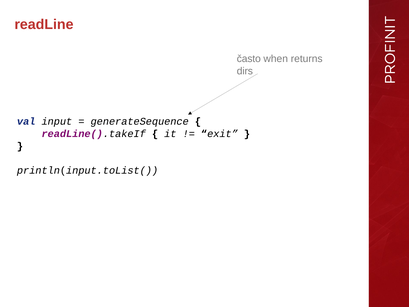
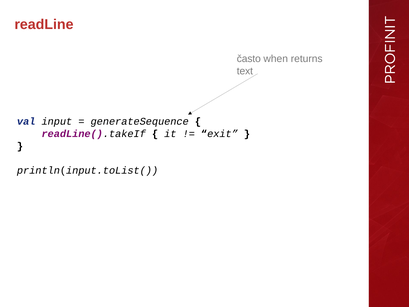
dirs: dirs -> text (245, 71)
